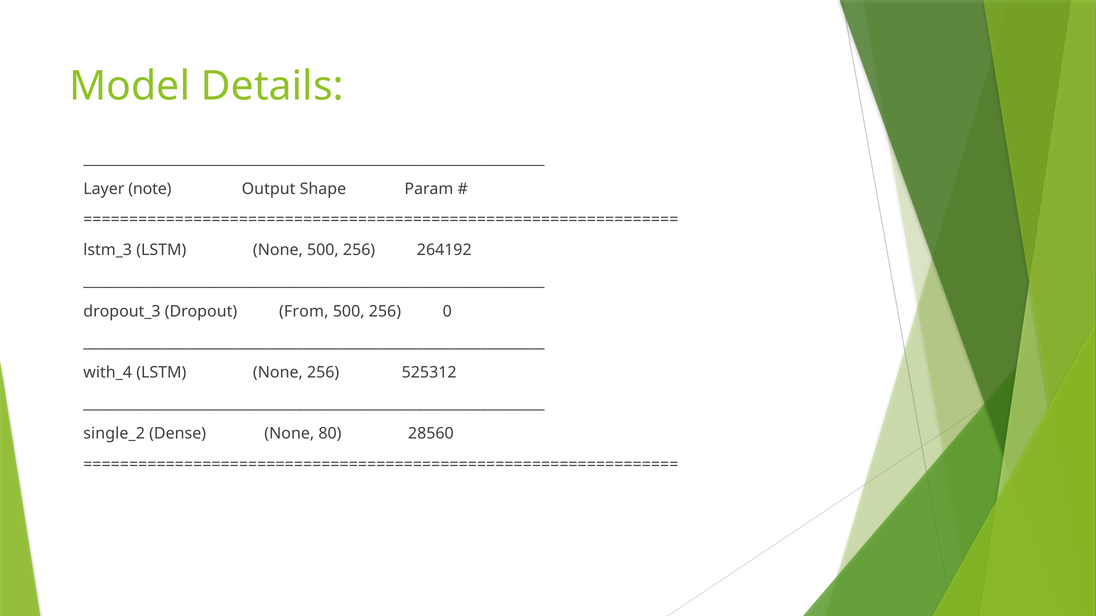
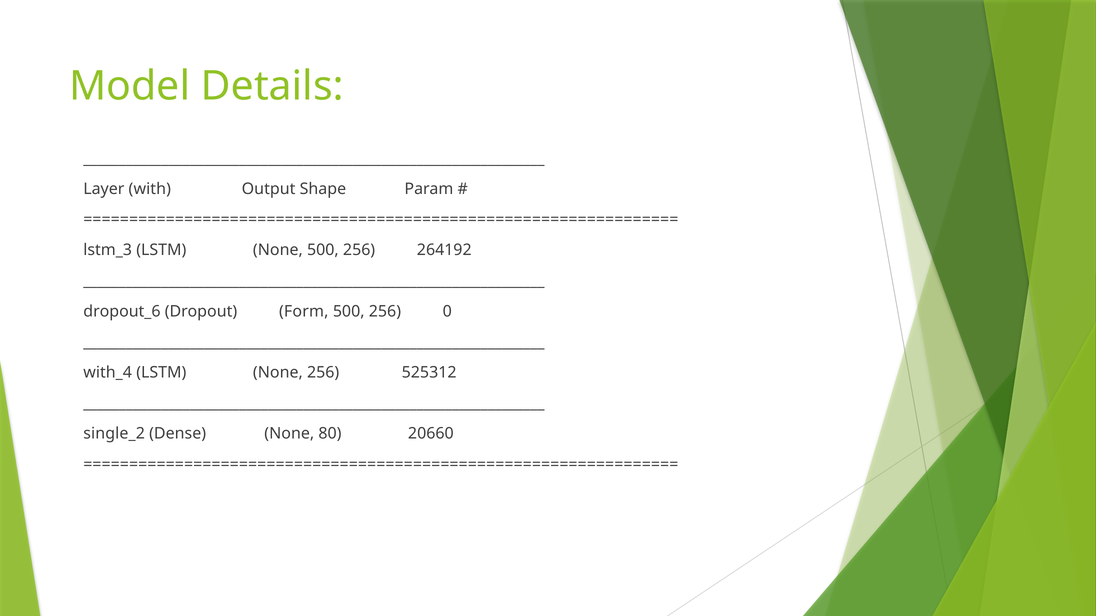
note: note -> with (150, 189)
dropout_3: dropout_3 -> dropout_6 (122, 312)
From: From -> Form (304, 312)
28560: 28560 -> 20660 (431, 434)
